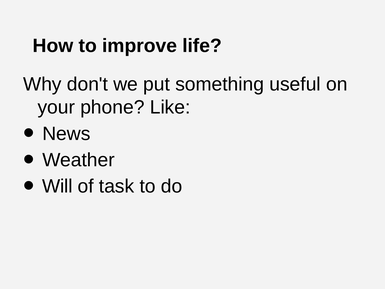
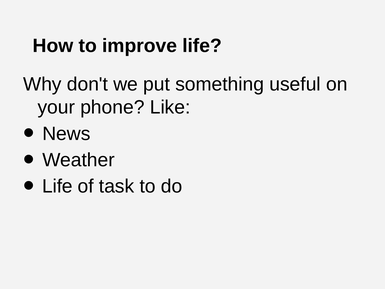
Will: Will -> Life (57, 186)
